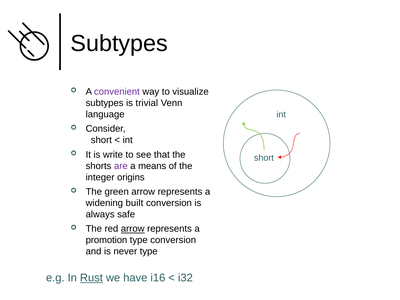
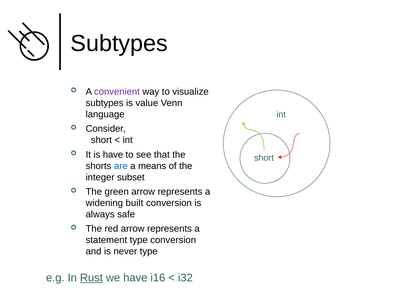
trivial: trivial -> value (147, 103)
is write: write -> have (113, 155)
are colour: purple -> blue (121, 166)
origins: origins -> subset (131, 177)
arrow underline: present -> none (133, 229)
promotion: promotion -> statement (106, 240)
